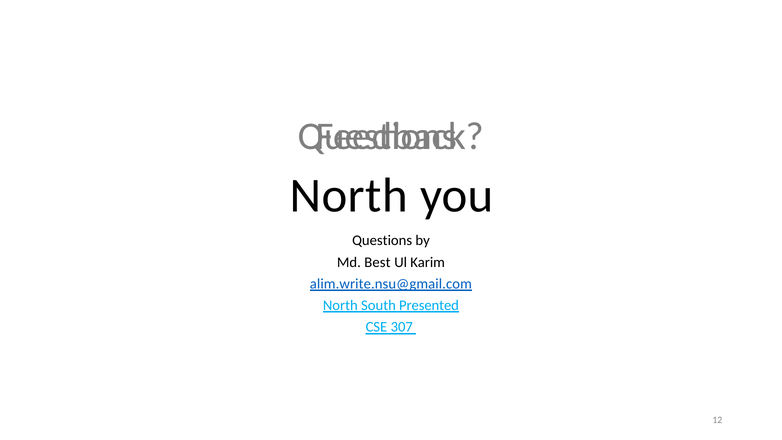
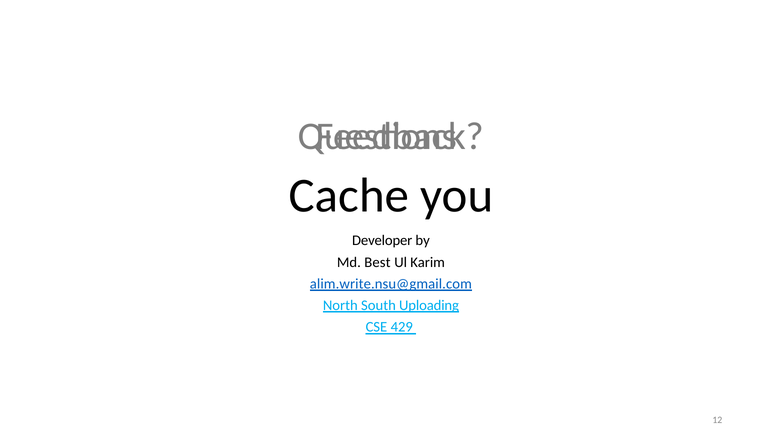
North: North -> Cache (349, 195)
Questions: Questions -> Developer (382, 241)
Presented: Presented -> Uploading (429, 305)
307: 307 -> 429 (402, 327)
